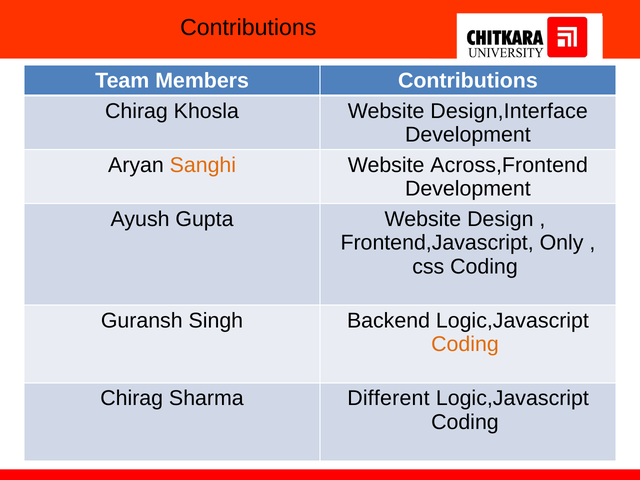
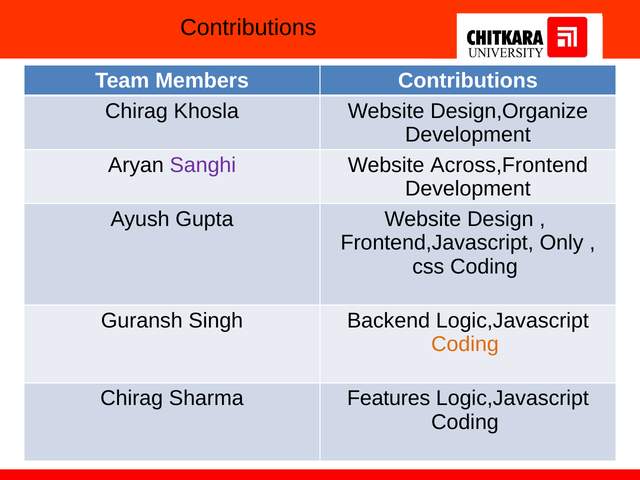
Design,Interface: Design,Interface -> Design,Organize (509, 111)
Sanghi colour: orange -> purple (203, 165)
Different: Different -> Features (389, 398)
